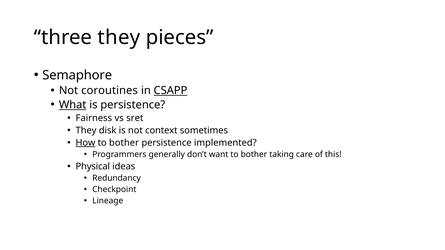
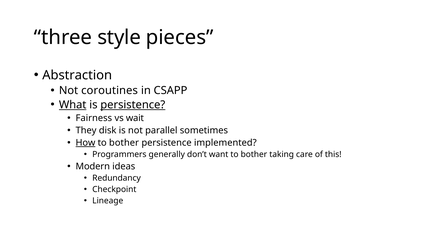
three they: they -> style (119, 37)
Semaphore: Semaphore -> Abstraction (77, 75)
CSAPP underline: present -> none (171, 91)
persistence underline: none -> present (133, 105)
sret: sret -> wait (135, 118)
context: context -> parallel (161, 131)
Physical: Physical -> Modern (93, 167)
